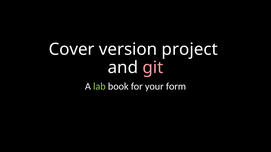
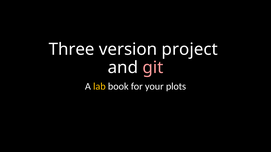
Cover: Cover -> Three (72, 49)
lab colour: light green -> yellow (99, 87)
form: form -> plots (176, 87)
